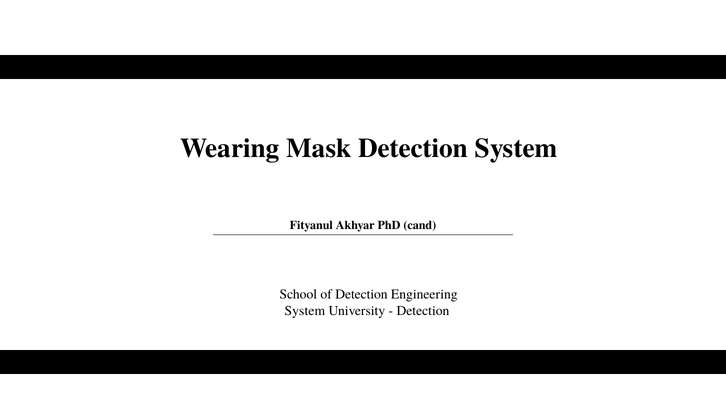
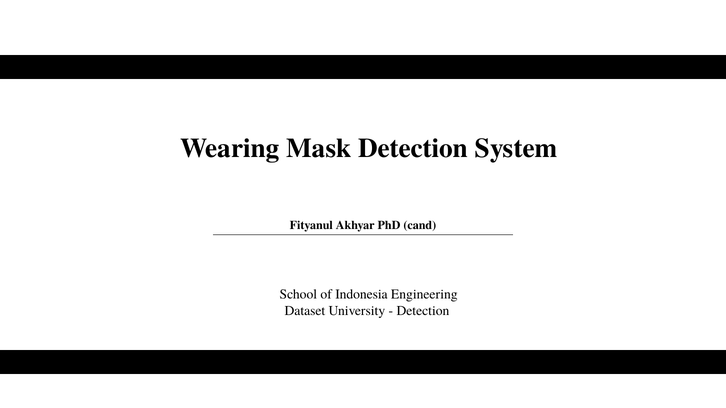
of Detection: Detection -> Indonesia (361, 295)
System: System -> Dataset (305, 311)
